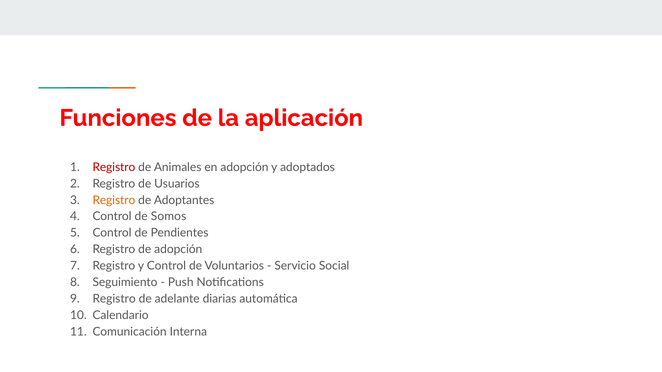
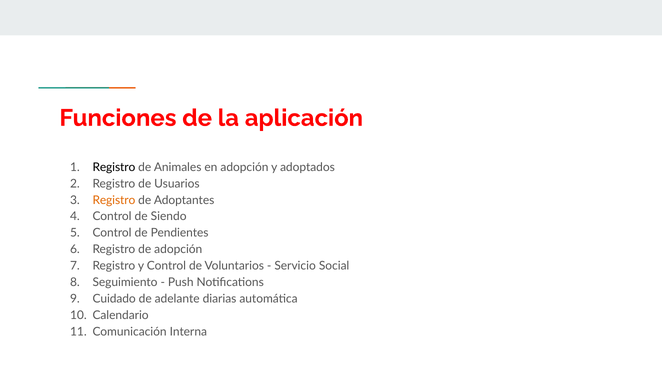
Registro colour: red -> black (114, 167)
Somos: Somos -> Siendo (169, 217)
Registro: Registro -> Cuidado (114, 299)
